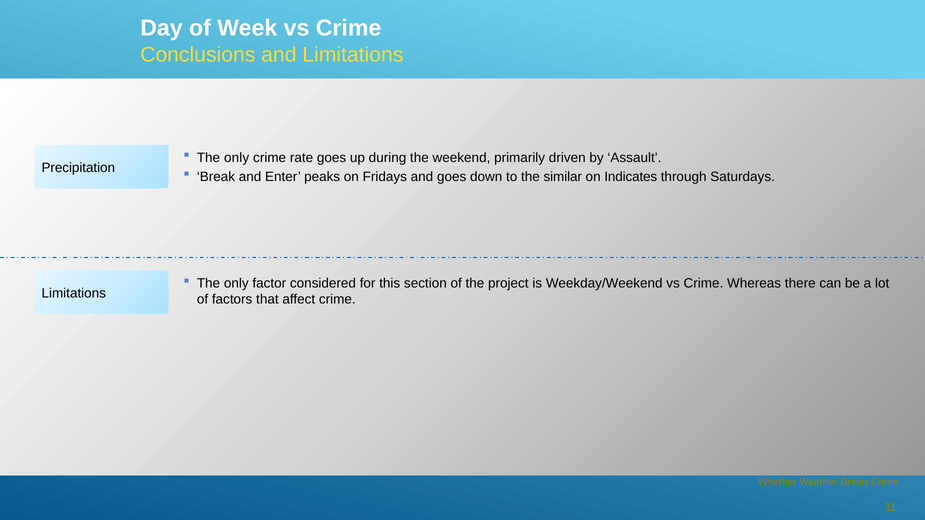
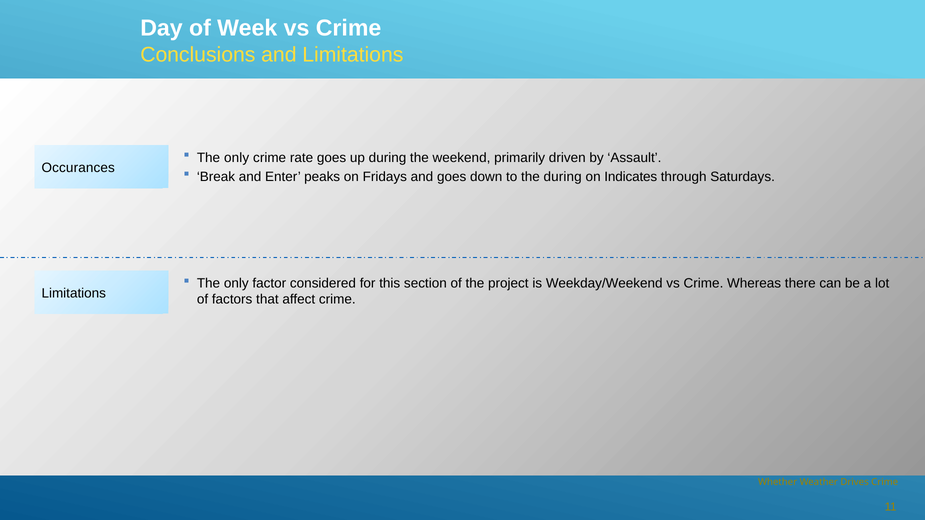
Precipitation: Precipitation -> Occurances (78, 168)
the similar: similar -> during (563, 177)
